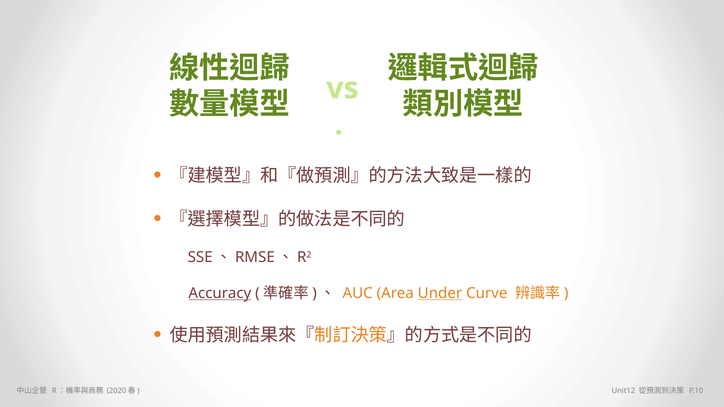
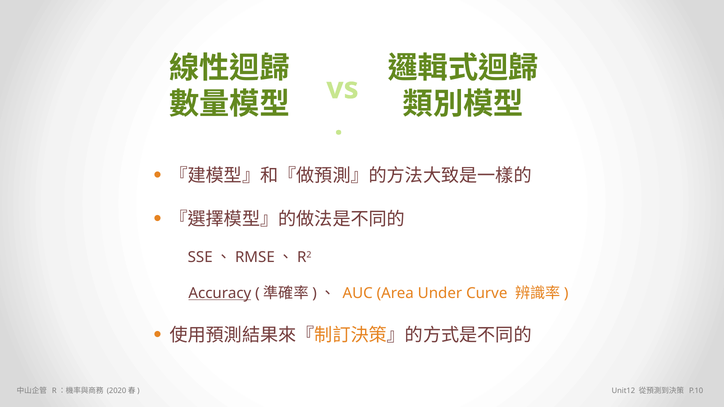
Under underline: present -> none (440, 293)
